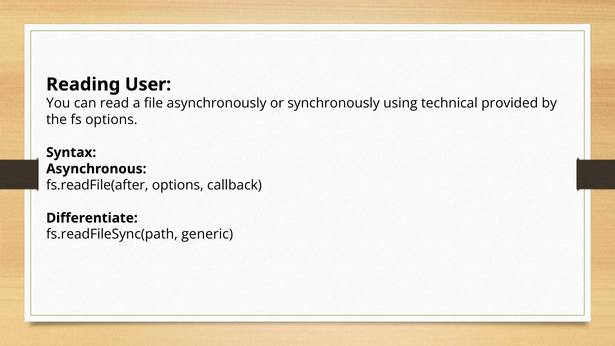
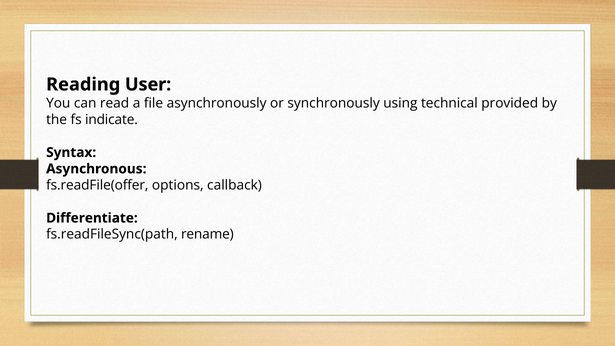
fs options: options -> indicate (111, 120)
fs.readFile(after: fs.readFile(after -> fs.readFile(offer (97, 185)
generic: generic -> rename (207, 234)
